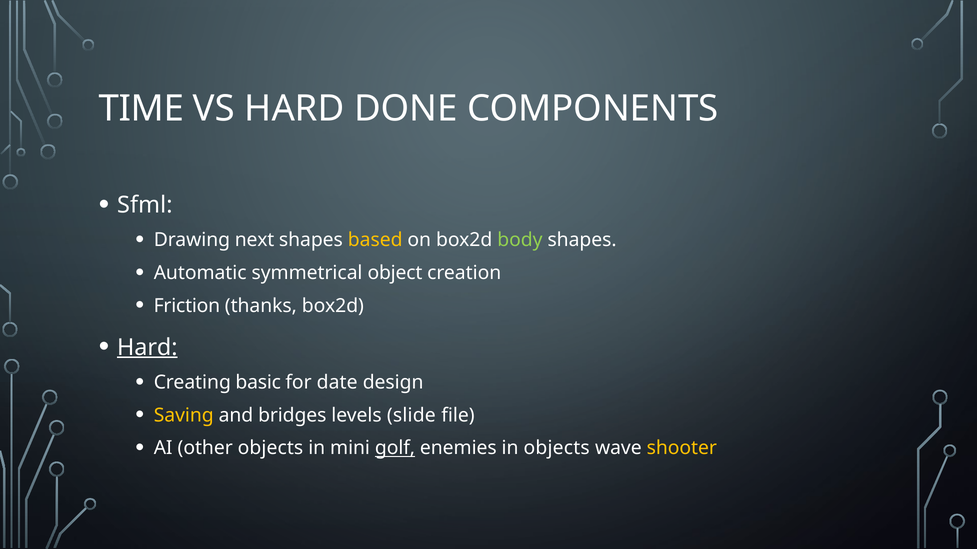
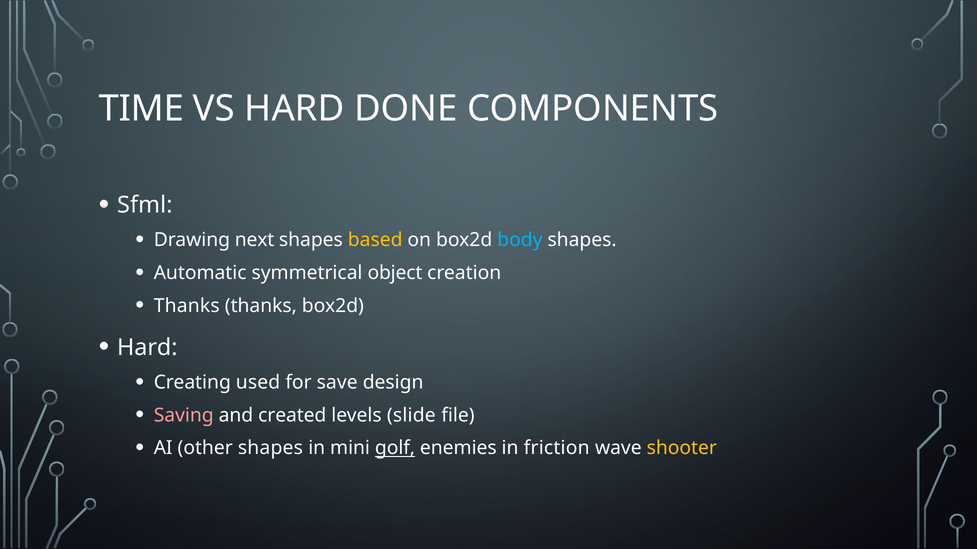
body colour: light green -> light blue (520, 240)
Friction: Friction -> Thanks (187, 306)
Hard underline: present -> none (147, 348)
basic: basic -> used (258, 383)
date: date -> save (337, 383)
Saving colour: yellow -> pink (184, 416)
bridges: bridges -> created (292, 416)
other objects: objects -> shapes (270, 449)
in objects: objects -> friction (557, 449)
